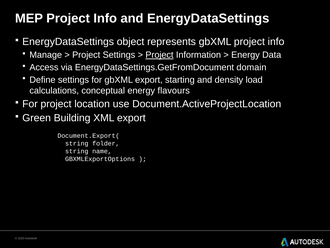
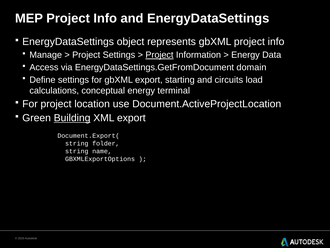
density: density -> circuits (229, 80)
flavours: flavours -> terminal (174, 91)
Building underline: none -> present (72, 118)
